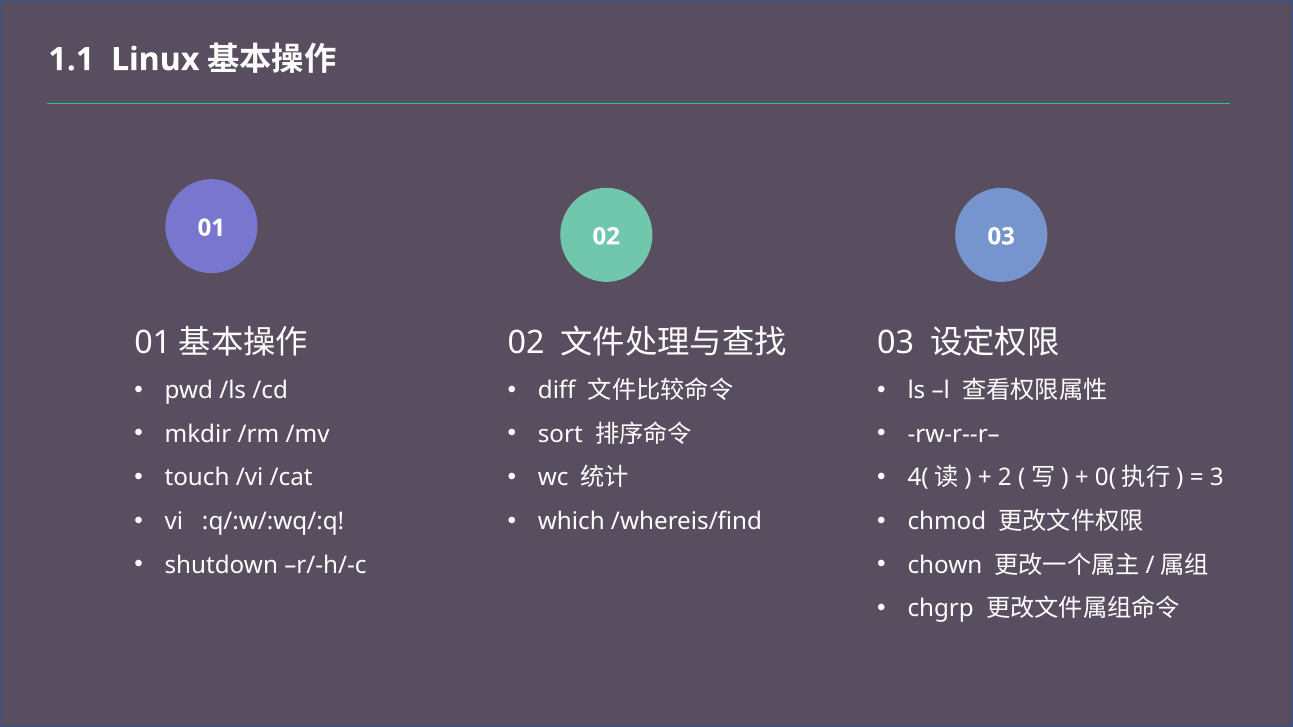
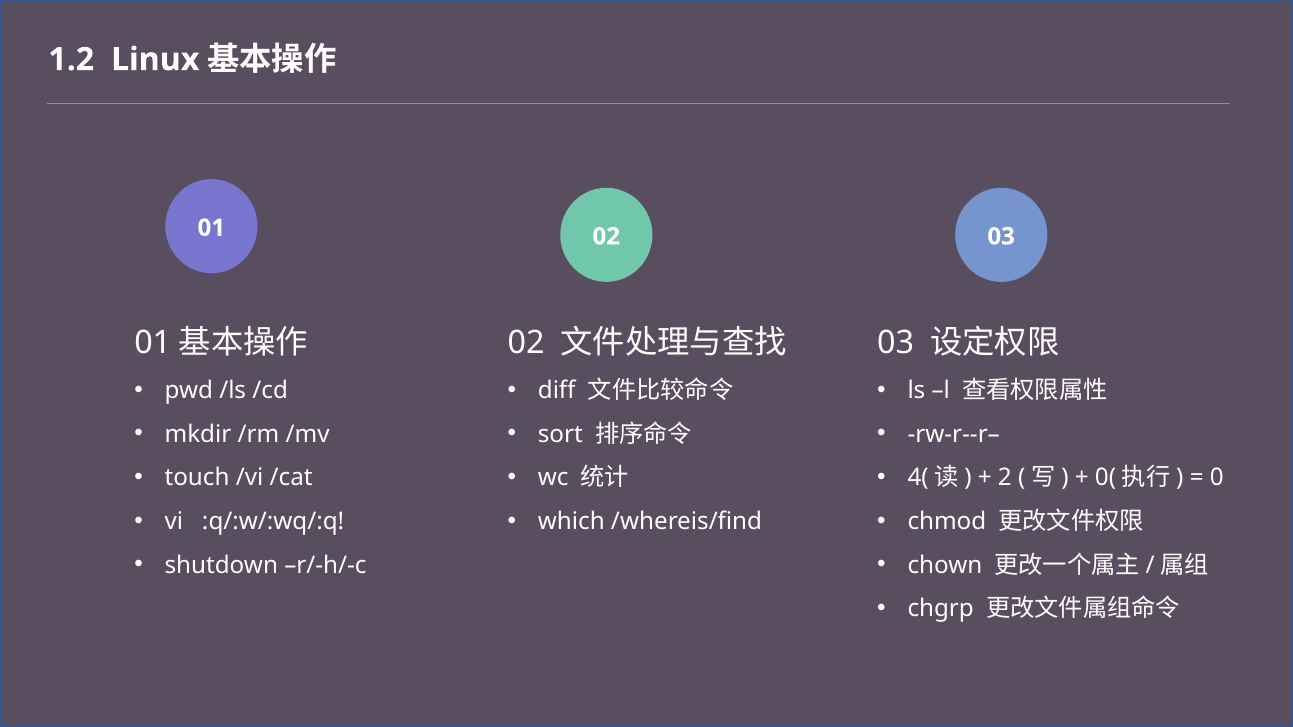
1.1: 1.1 -> 1.2 (71, 60)
3: 3 -> 0 (1217, 478)
